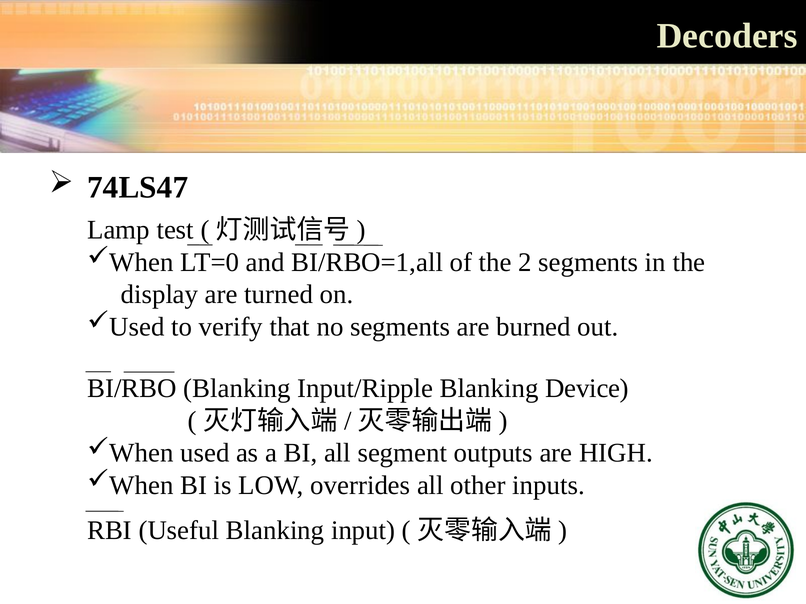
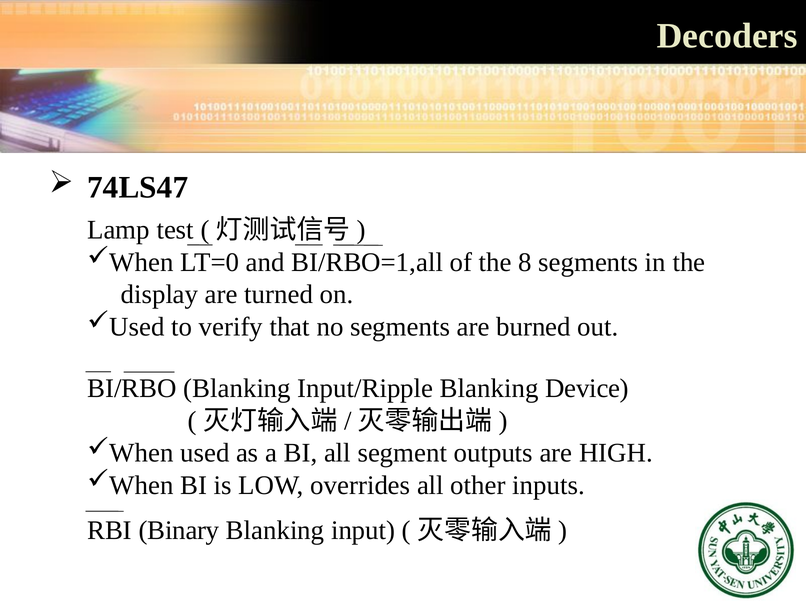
2: 2 -> 8 (525, 263)
Useful: Useful -> Binary (179, 531)
